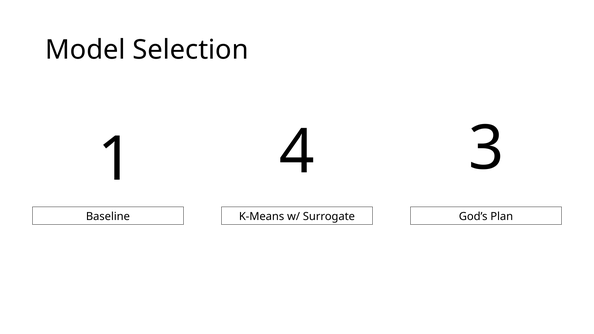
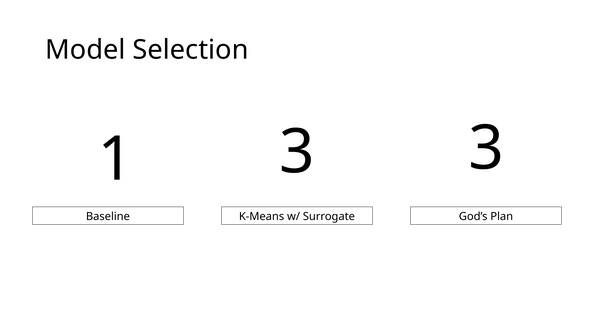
1 4: 4 -> 3 (297, 152)
